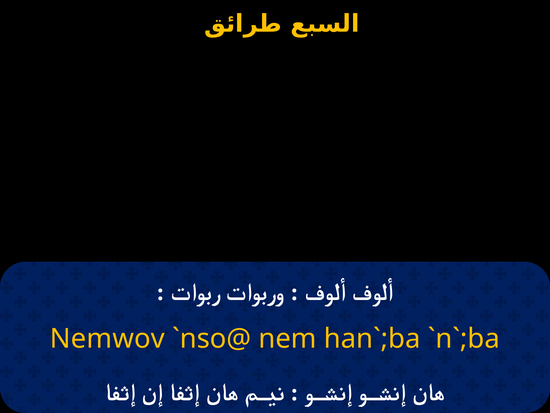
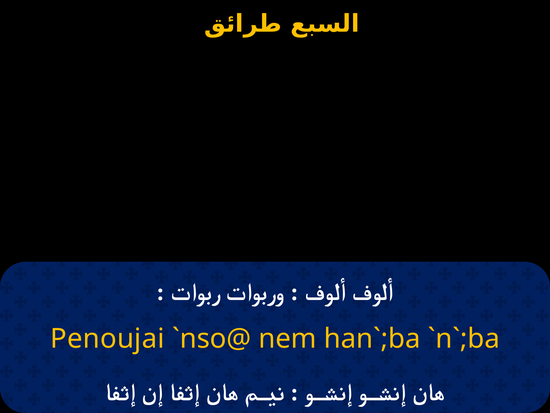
Nemwov: Nemwov -> Penoujai (107, 338)
